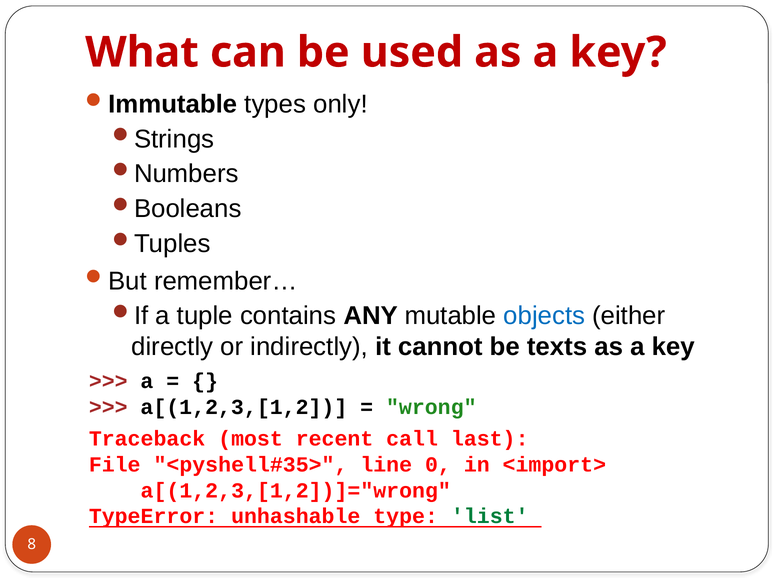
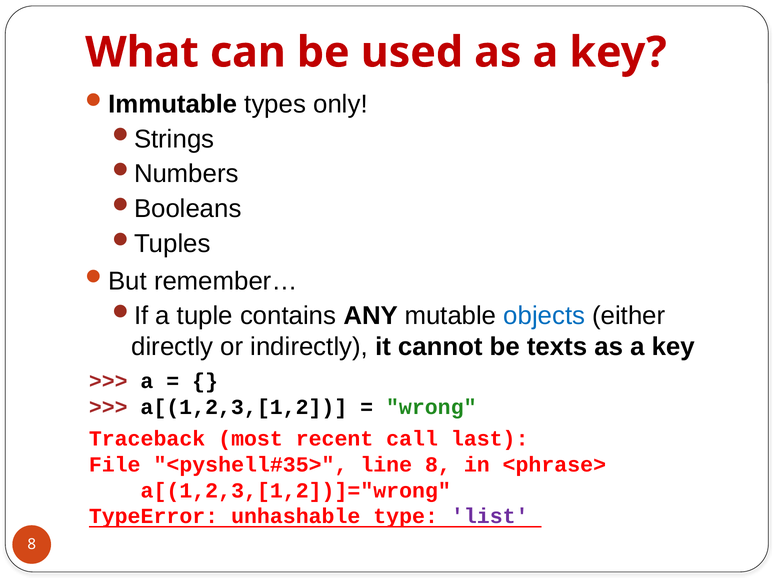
line 0: 0 -> 8 (438, 465)
<import>: <import> -> <phrase> (554, 465)
list colour: green -> purple (490, 517)
